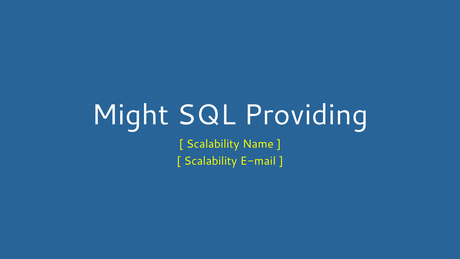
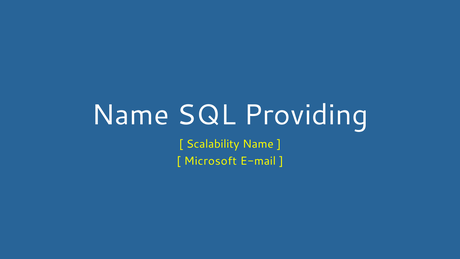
Might: Might -> Name (130, 115)
Scalability: Scalability -> Microsoft (210, 161)
